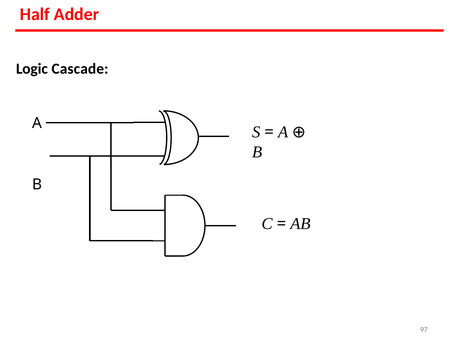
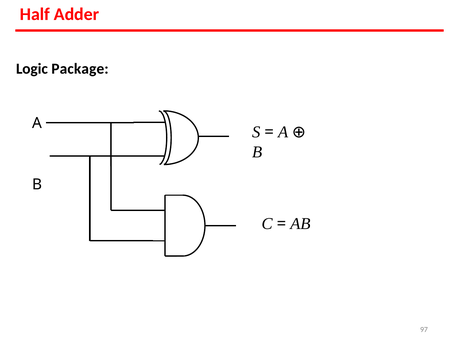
Cascade: Cascade -> Package (80, 69)
